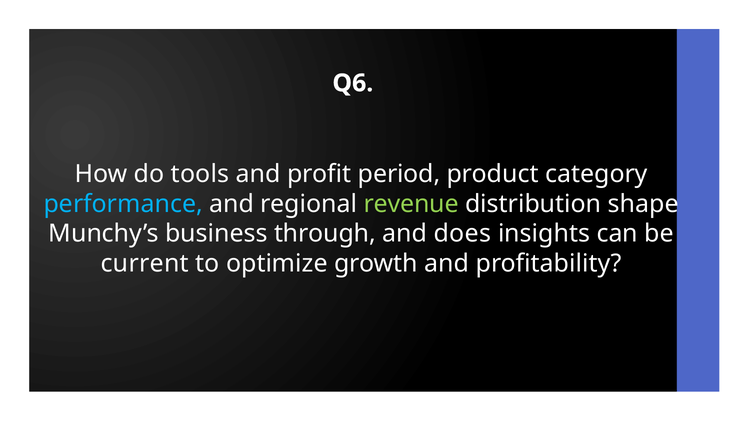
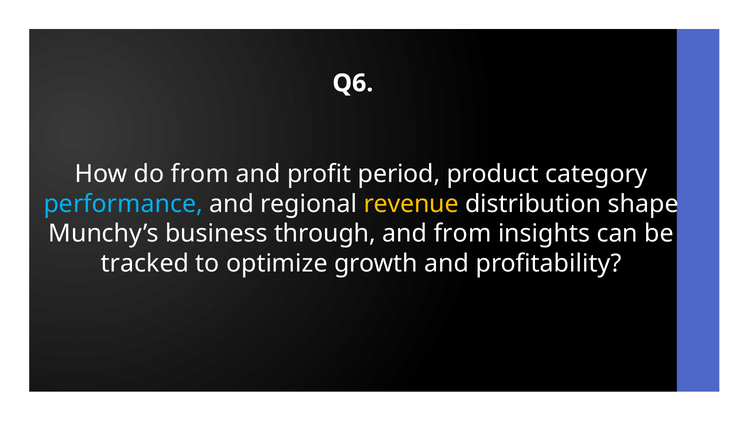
do tools: tools -> from (200, 174)
revenue colour: light green -> yellow (411, 204)
and does: does -> from (463, 234)
current: current -> tracked (145, 264)
